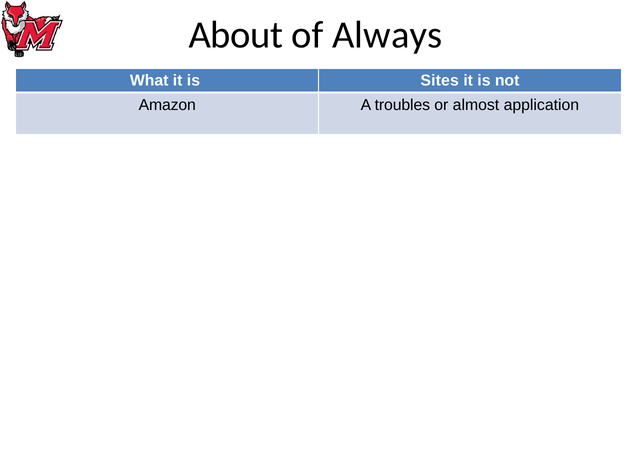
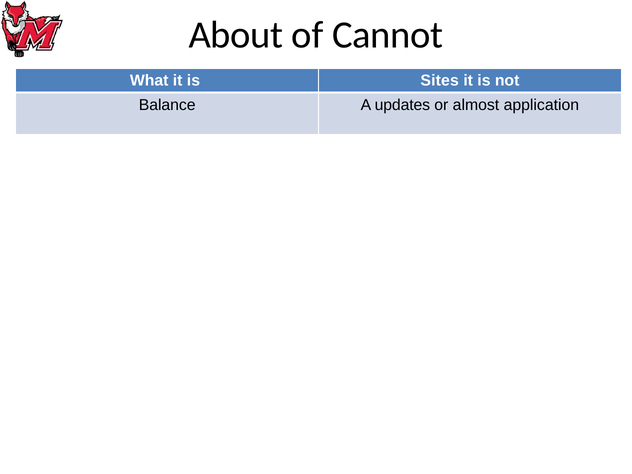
Always: Always -> Cannot (388, 35)
Amazon: Amazon -> Balance (167, 105)
troubles: troubles -> updates (402, 105)
